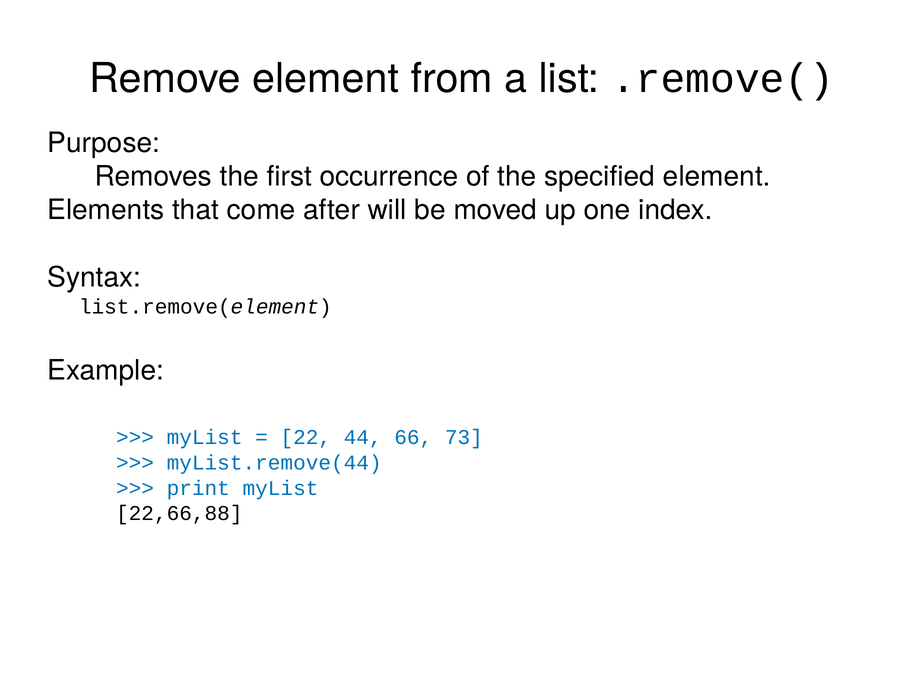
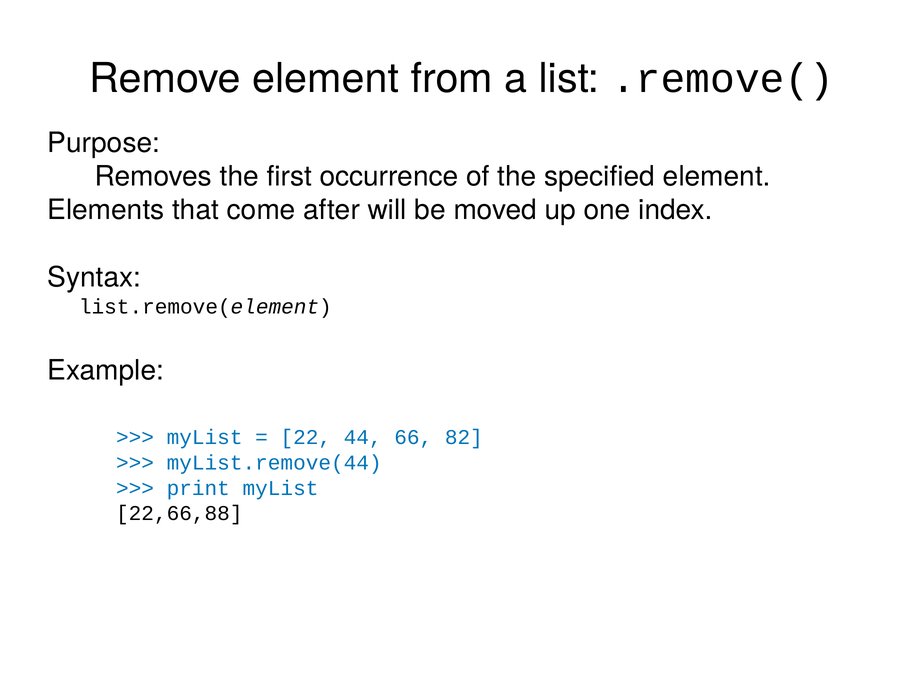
73: 73 -> 82 (464, 438)
